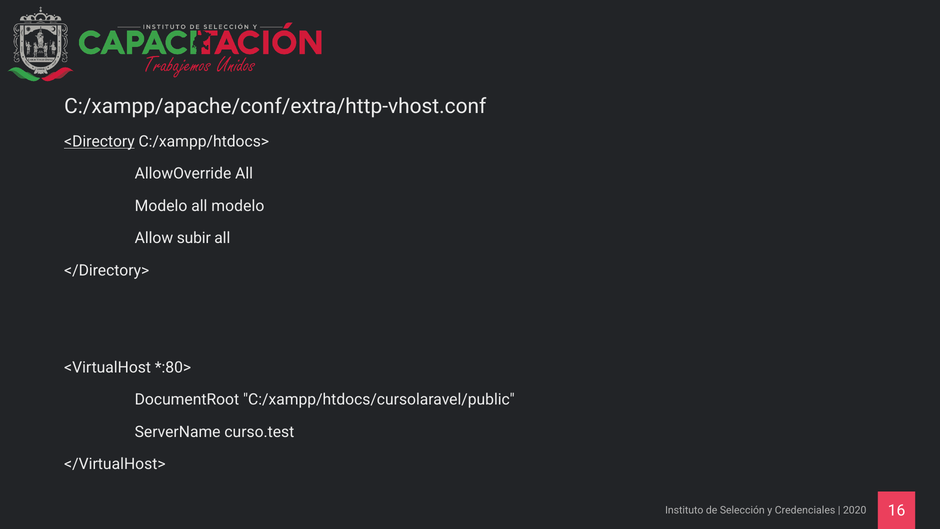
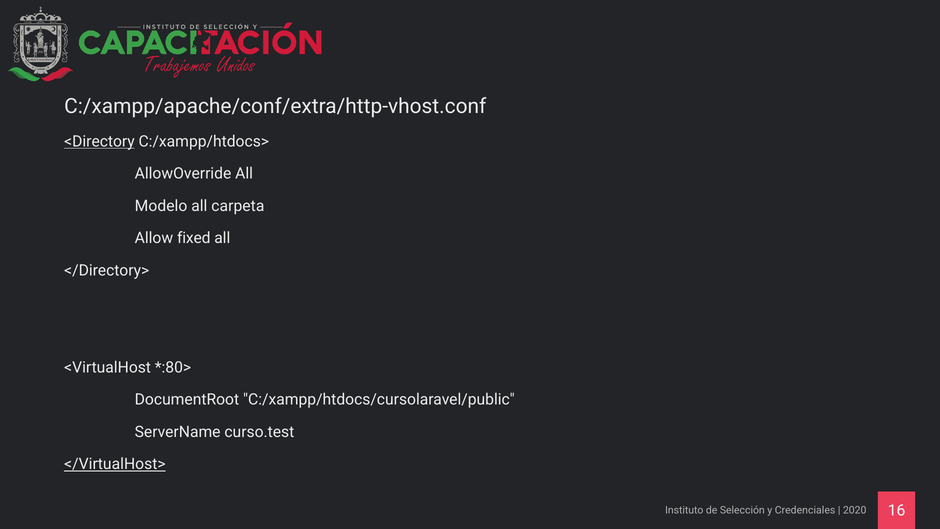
modelo: modelo -> carpeta (238, 206)
subir: subir -> fixed (194, 238)
</VirtualHost> underline: none -> present (115, 464)
